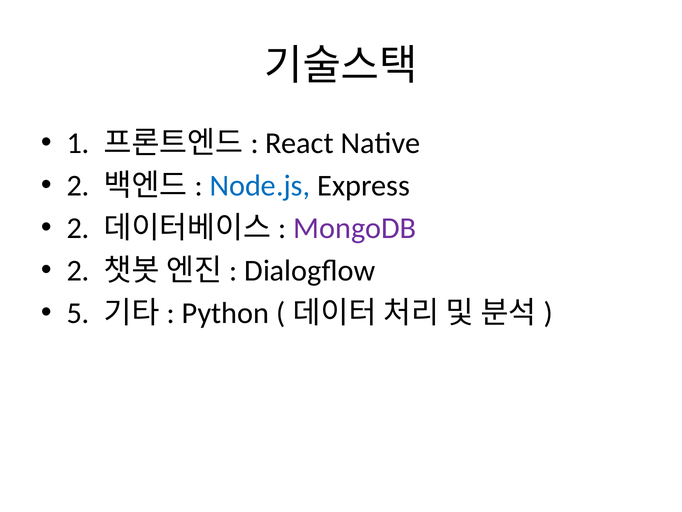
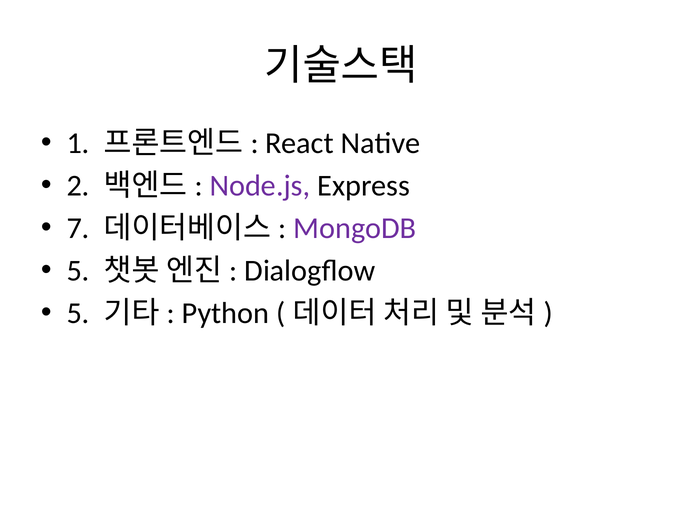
Node.js colour: blue -> purple (260, 186)
2: 2 -> 7 (78, 228)
2: 2 -> 5 (78, 270)
